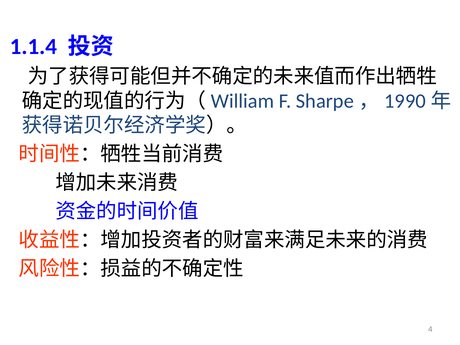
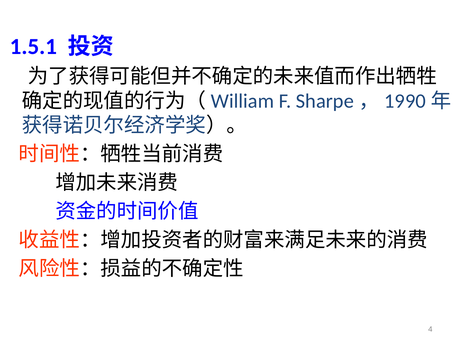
1.1.4: 1.1.4 -> 1.5.1 (33, 46)
